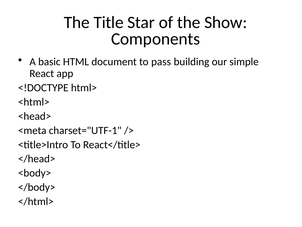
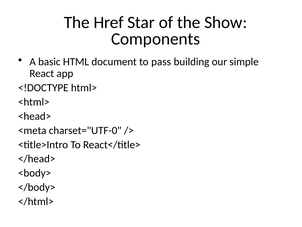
Title: Title -> Href (109, 22)
charset="UTF-1: charset="UTF-1 -> charset="UTF-0 (85, 130)
